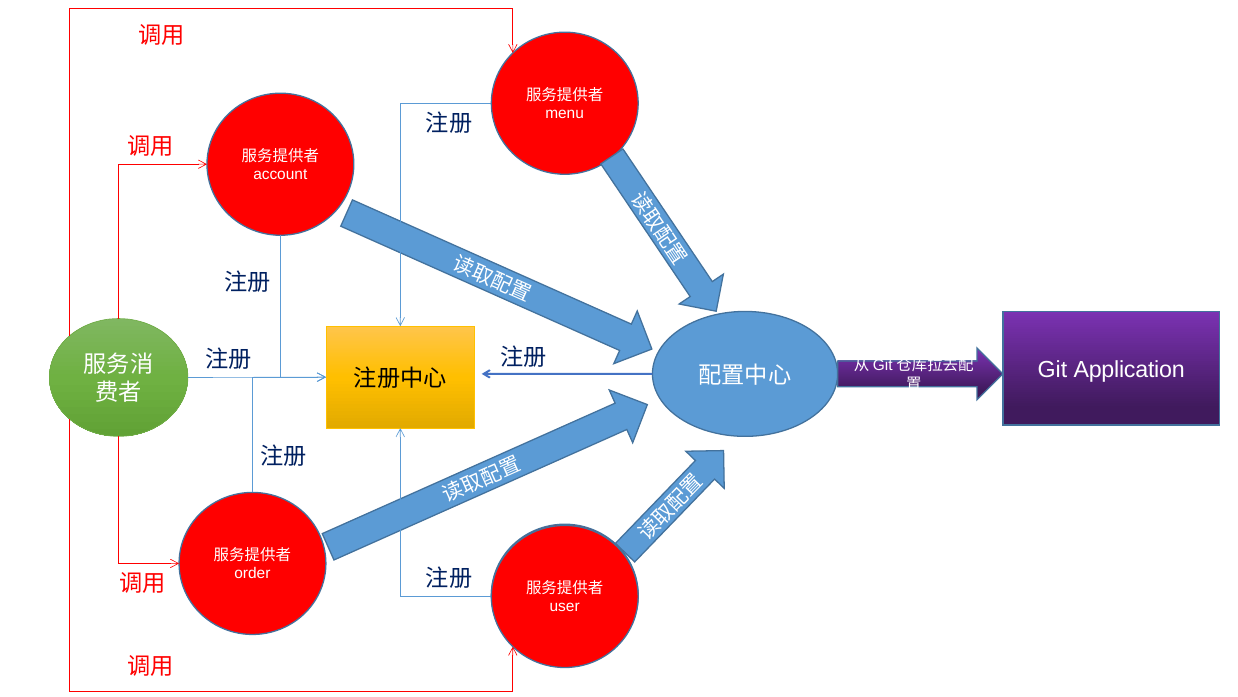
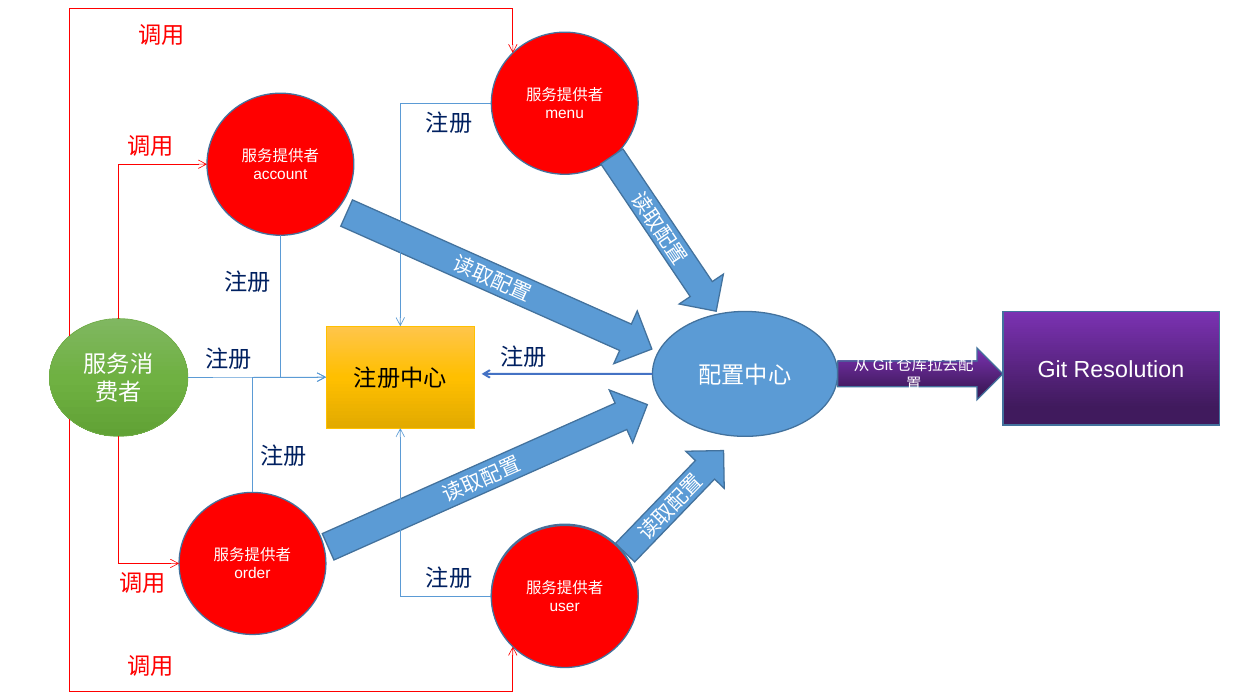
Application: Application -> Resolution (1129, 370)
